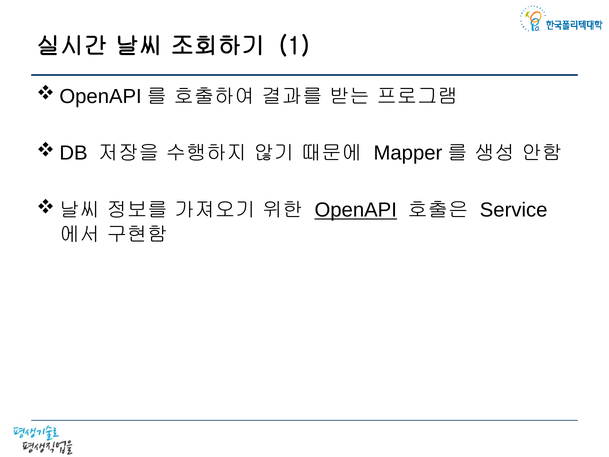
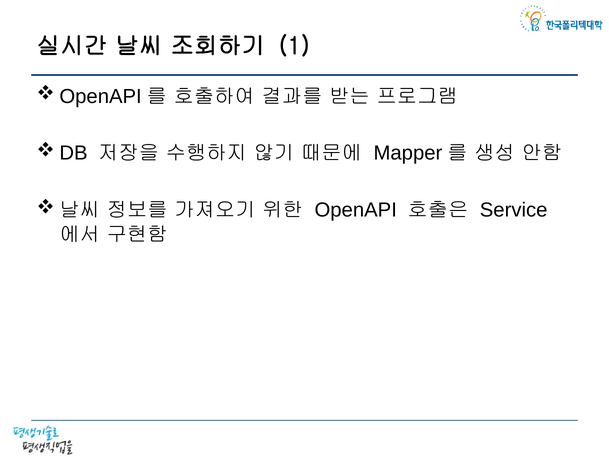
OpenAPI underline: present -> none (356, 210)
